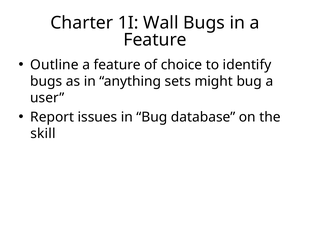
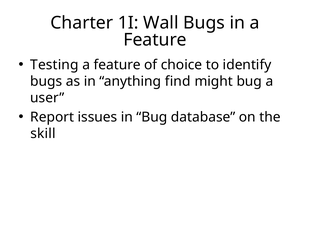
Outline: Outline -> Testing (54, 65)
sets: sets -> find (178, 82)
